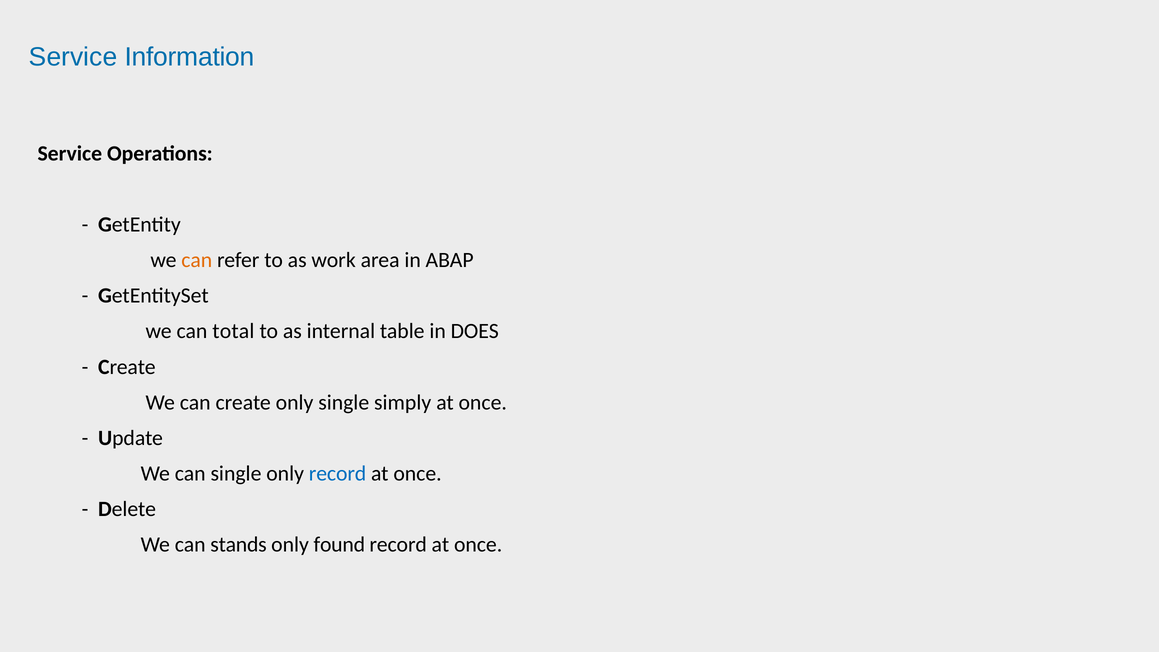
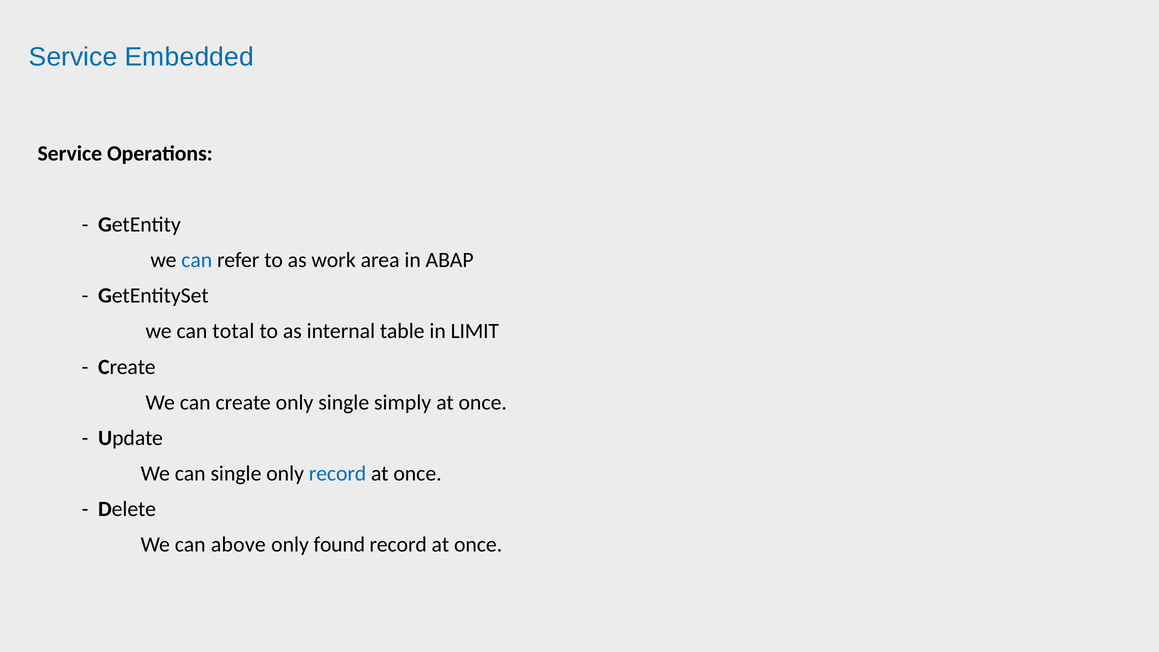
Information: Information -> Embedded (189, 57)
can colour: orange -> blue (197, 260)
DOES: DOES -> LIMIT (475, 331)
stands: stands -> above (238, 545)
